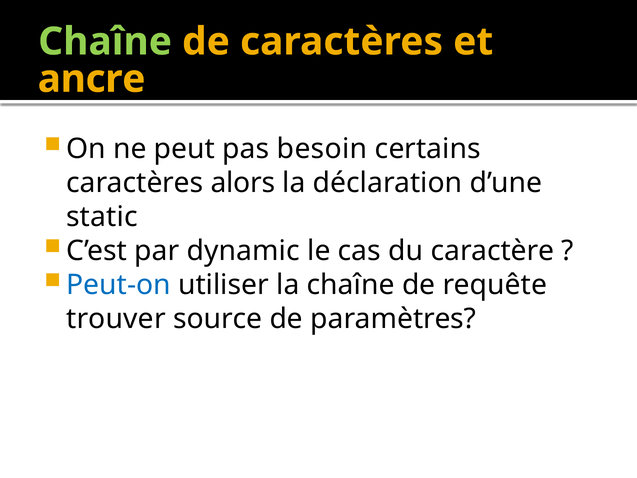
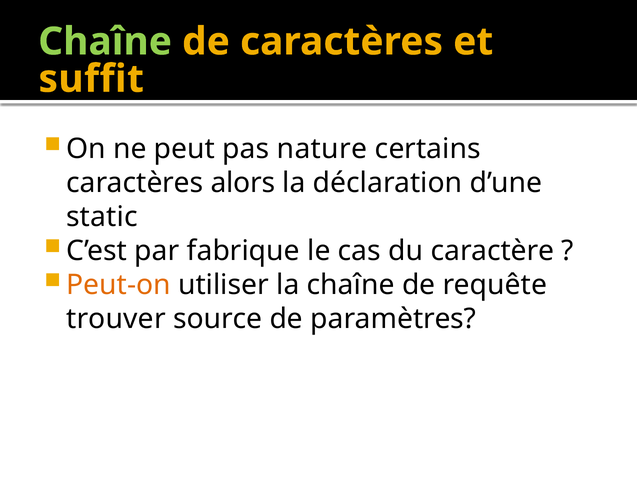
ancre: ancre -> suffit (91, 79)
besoin: besoin -> nature (322, 149)
dynamic: dynamic -> fabrique (243, 251)
Peut-on colour: blue -> orange (119, 285)
